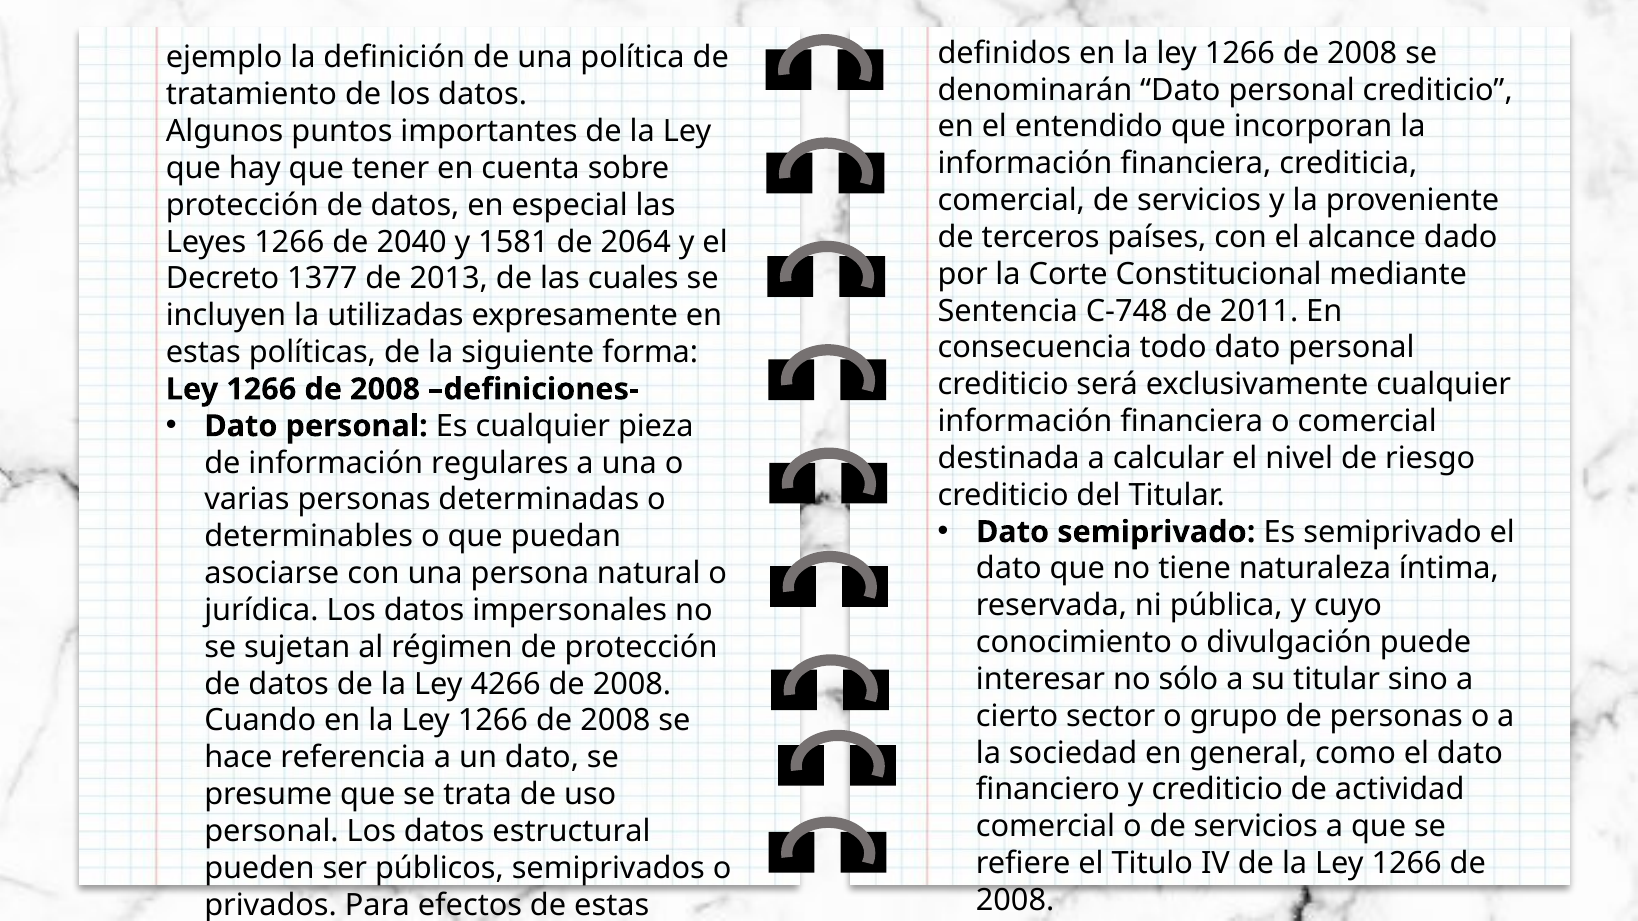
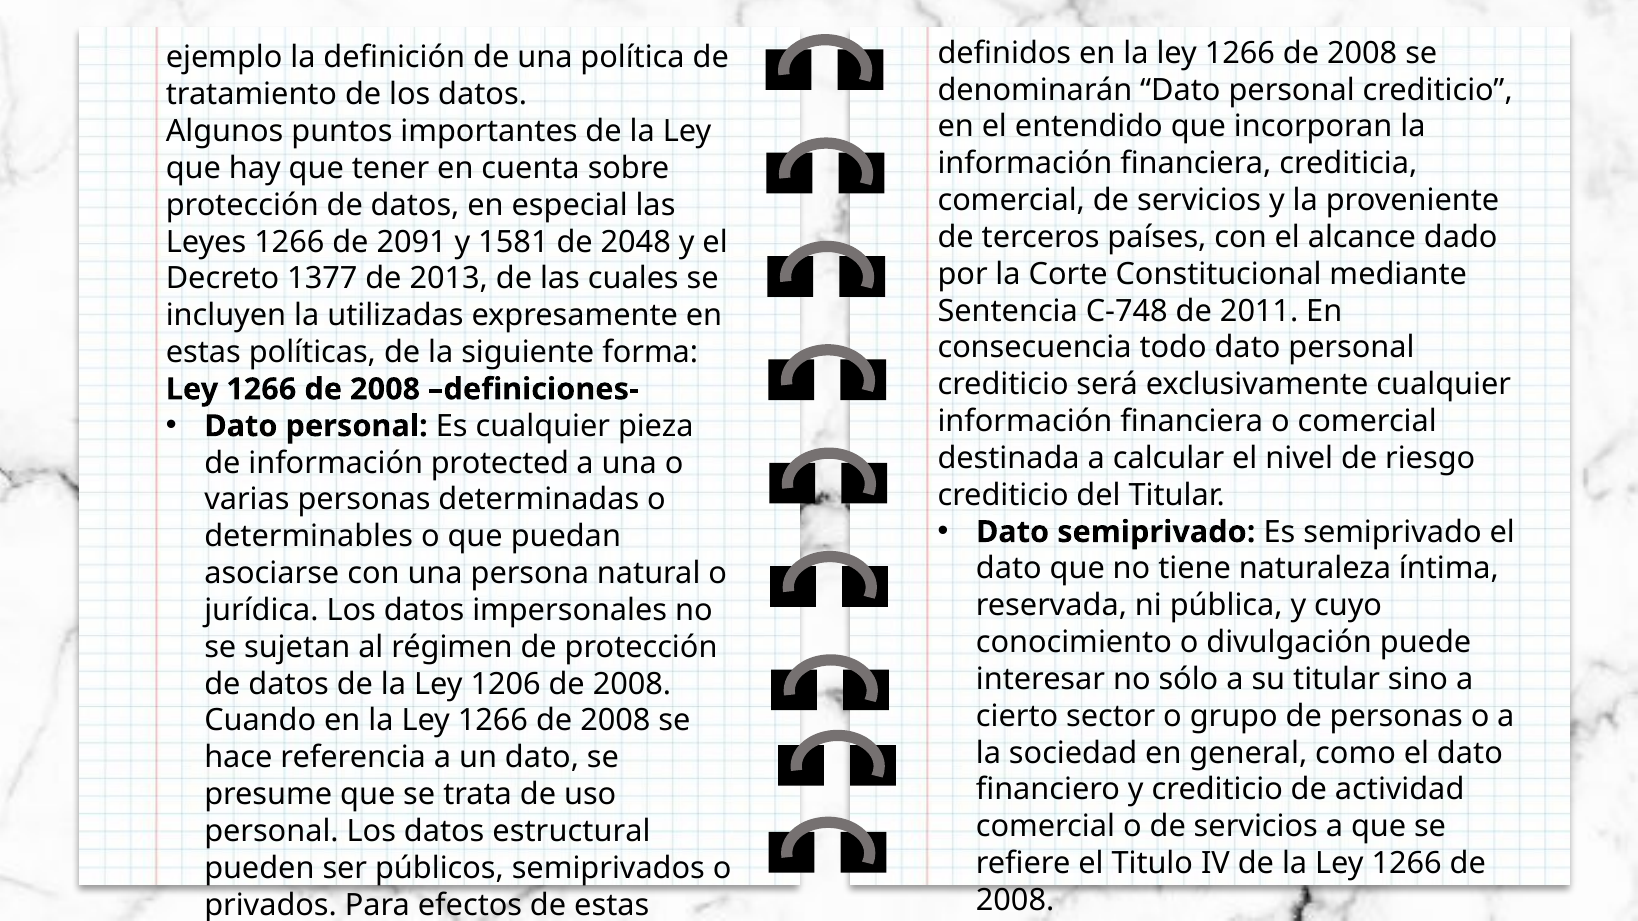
2040: 2040 -> 2091 (412, 242)
2064: 2064 -> 2048 (636, 242)
regulares: regulares -> protected (500, 463)
4266: 4266 -> 1206 (506, 684)
